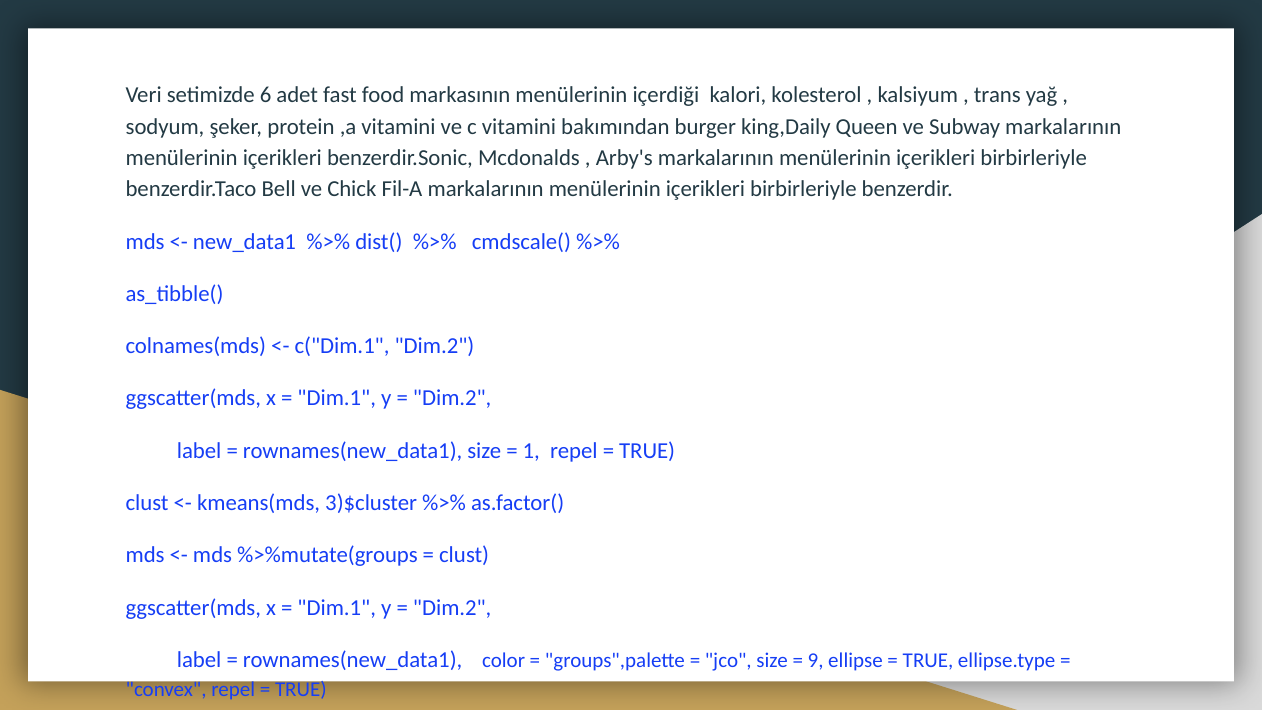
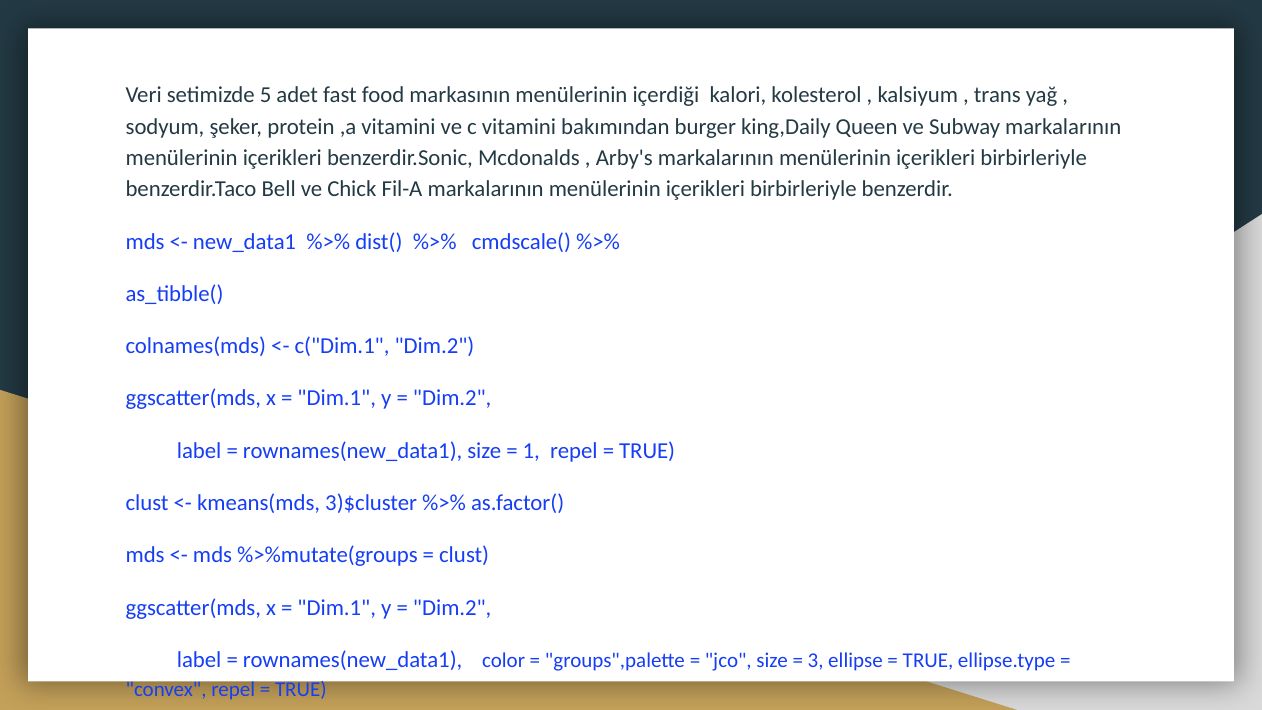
6: 6 -> 5 (266, 95)
9: 9 -> 3 (816, 661)
